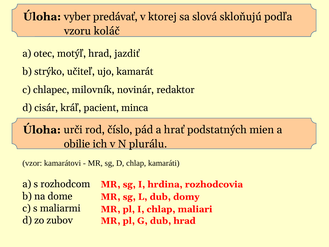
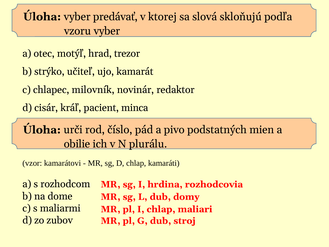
vzoru koláč: koláč -> vyber (107, 31)
jazdiť: jazdiť -> trezor (127, 53)
hrať: hrať -> pivo (174, 130)
dub hrad: hrad -> stroj (184, 221)
